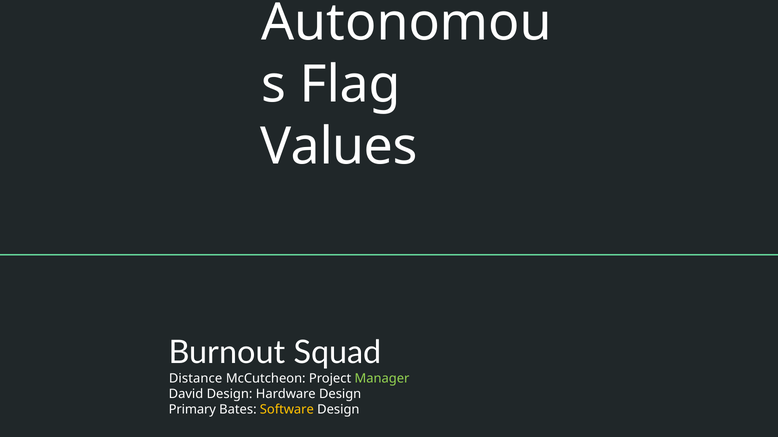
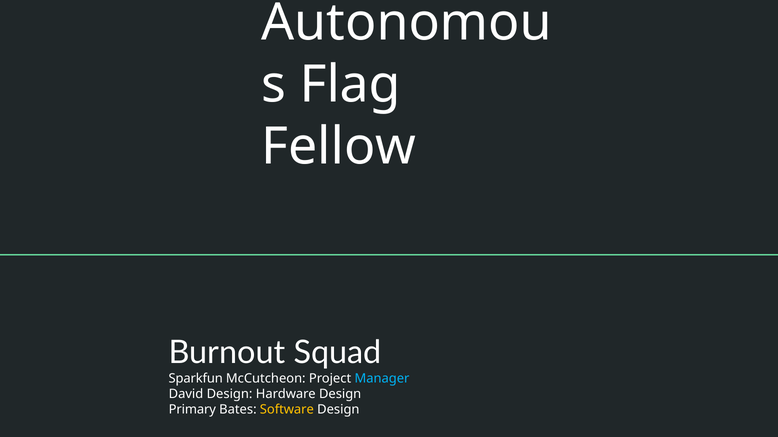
Values: Values -> Fellow (339, 147)
Distance: Distance -> Sparkfun (196, 379)
Manager colour: light green -> light blue (382, 379)
